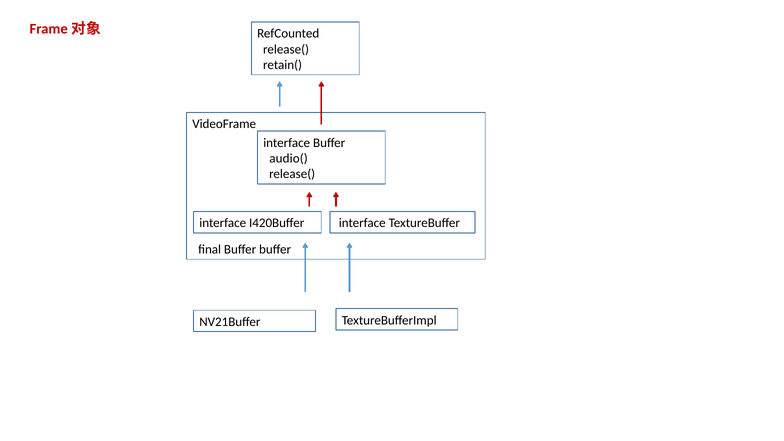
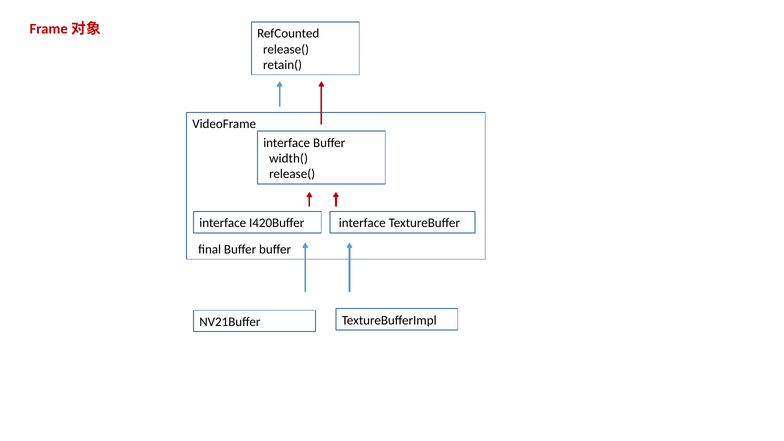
audio(: audio( -> width( (289, 158)
